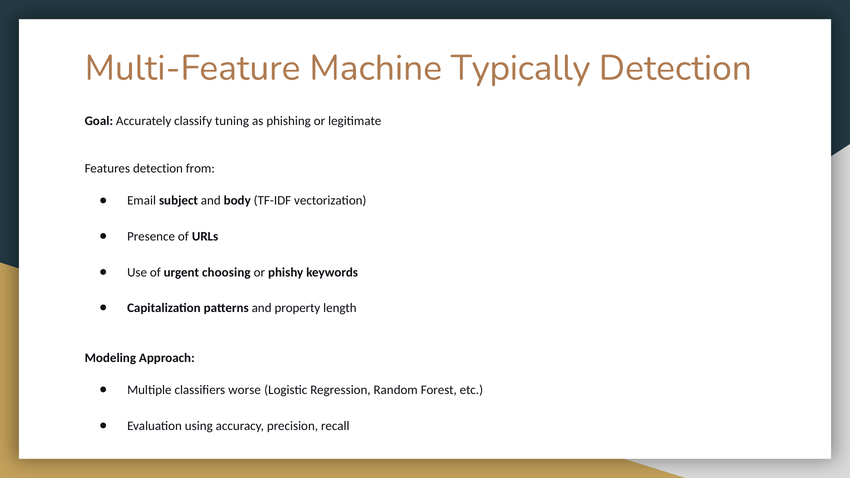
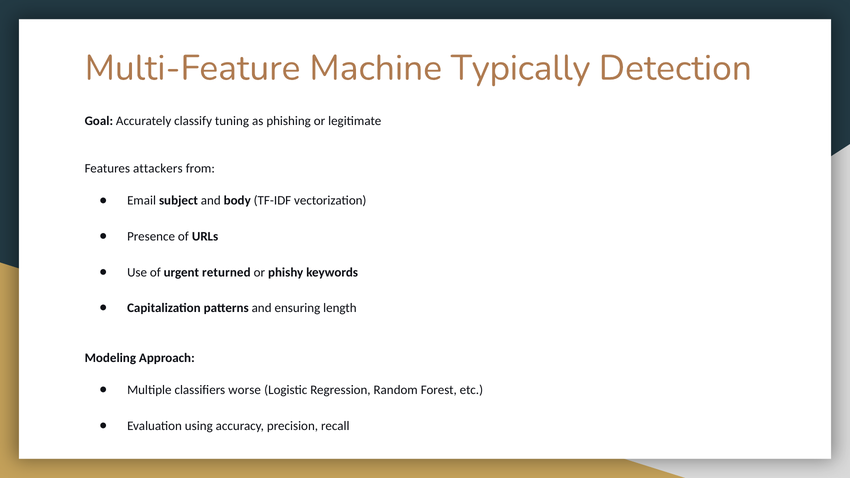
Features detection: detection -> attackers (158, 169)
choosing: choosing -> returned (226, 272)
property: property -> ensuring (297, 308)
